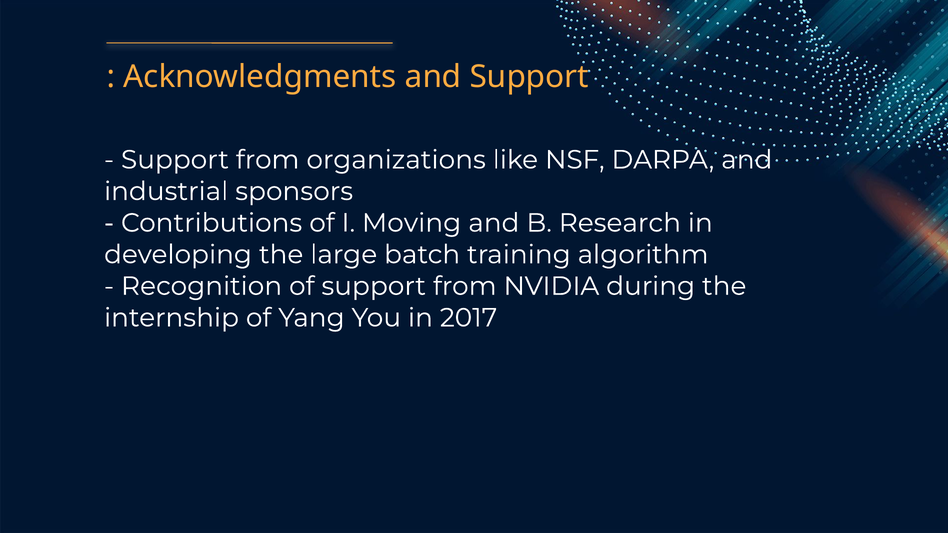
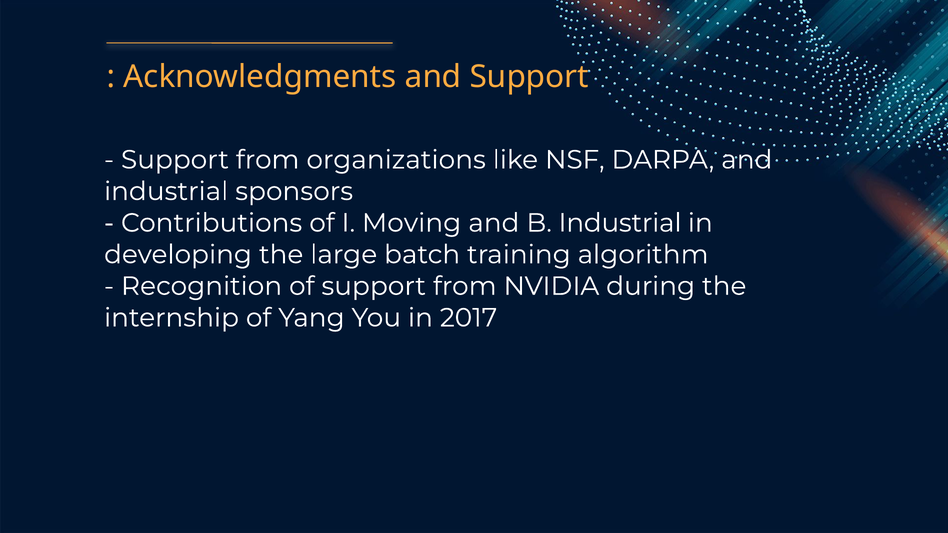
B Research: Research -> Industrial (620, 223)
